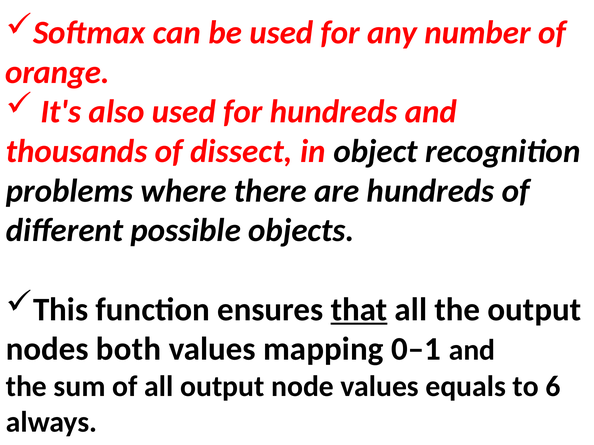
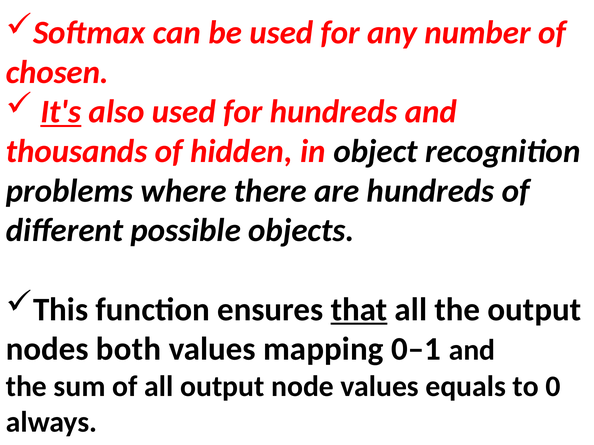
orange: orange -> chosen (57, 72)
It's underline: none -> present (61, 112)
dissect: dissect -> hidden (241, 151)
6: 6 -> 0 (553, 387)
